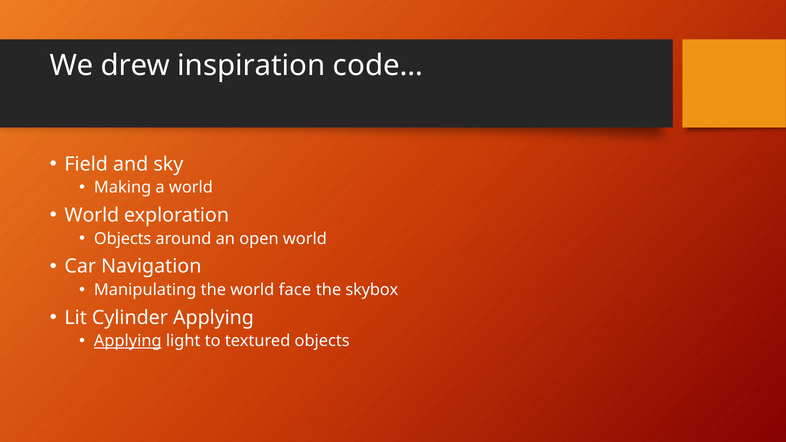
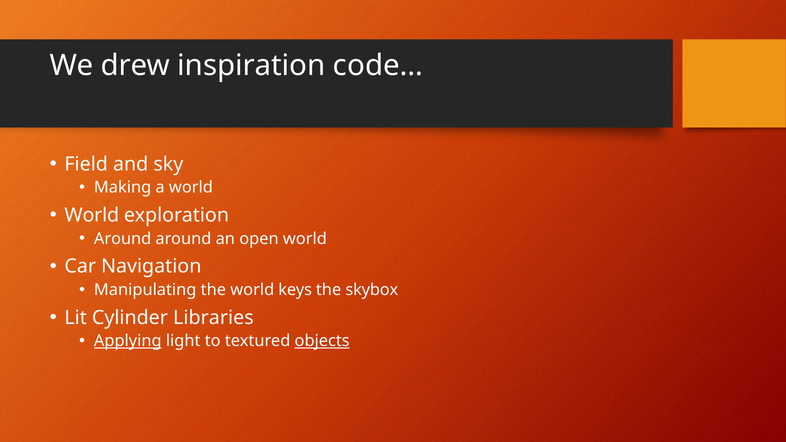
Objects: Objects -> Around (123, 239)
face: face -> keys (295, 290)
Cylinder Applying: Applying -> Libraries (213, 318)
objects underline: none -> present (322, 341)
